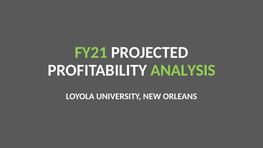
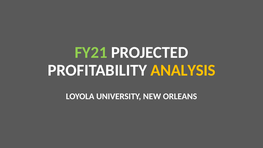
ANALYSIS colour: light green -> yellow (183, 70)
